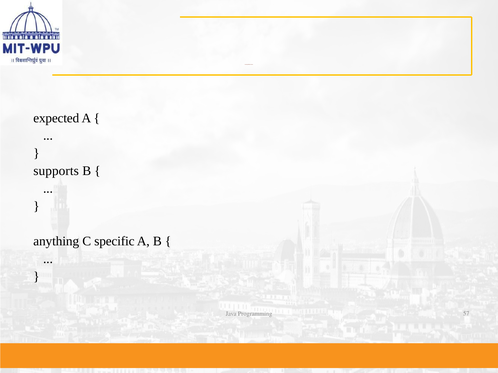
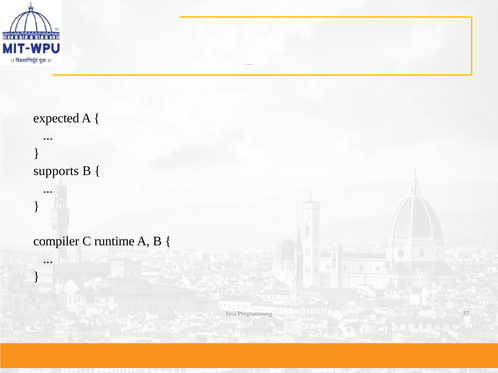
anything: anything -> compiler (56, 242)
specific: specific -> runtime (114, 242)
